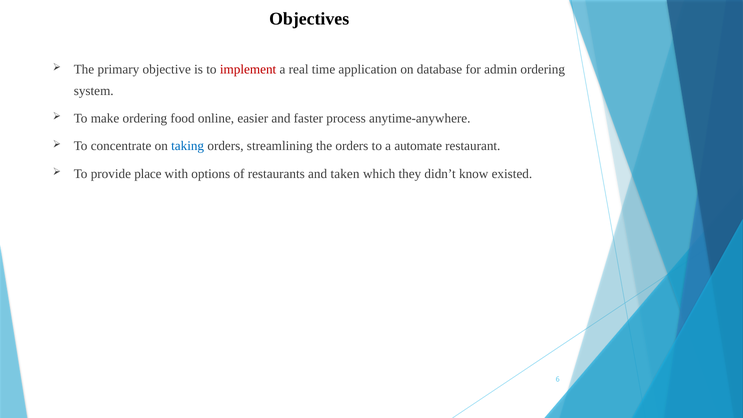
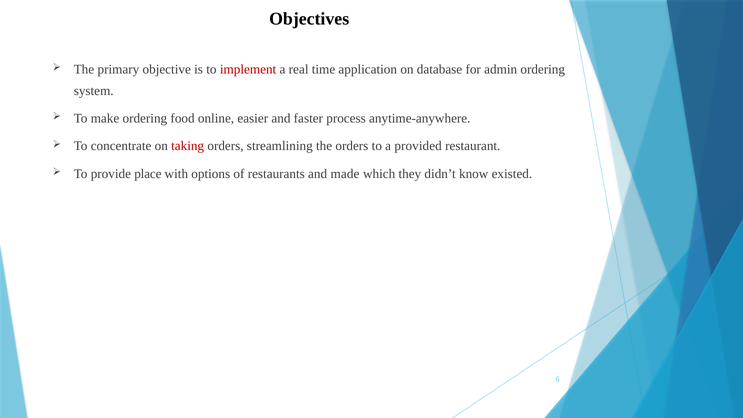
taking colour: blue -> red (188, 146)
automate: automate -> provided (418, 146)
taken: taken -> made (345, 174)
